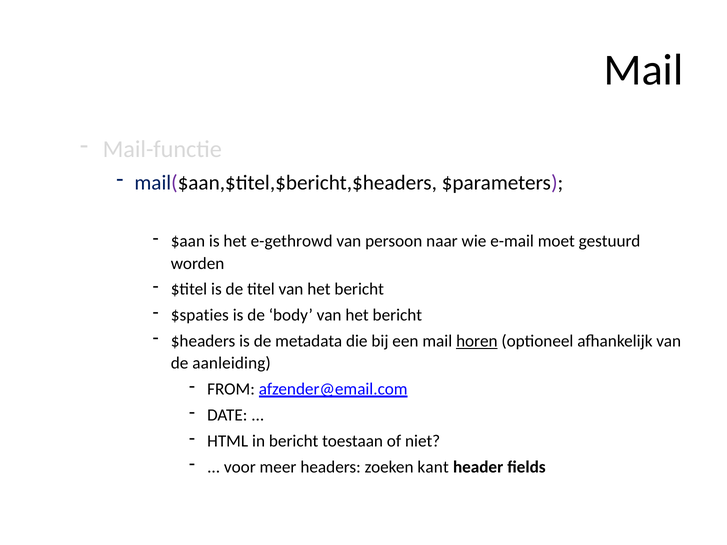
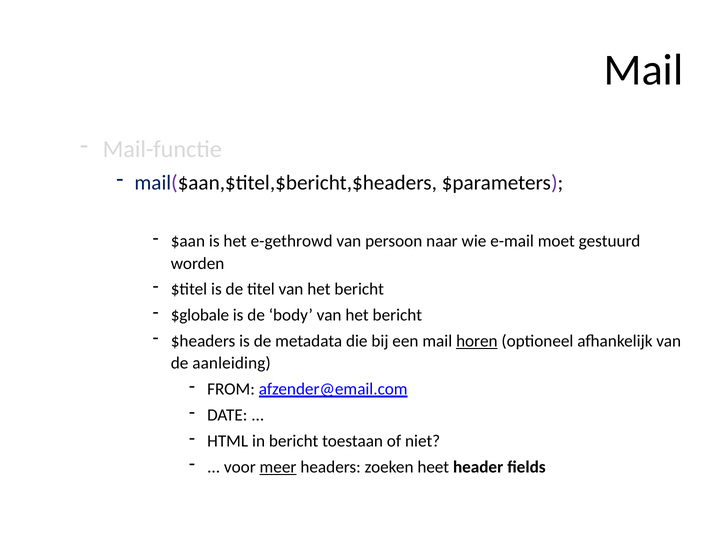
$spaties: $spaties -> $globale (200, 315)
meer underline: none -> present (278, 467)
kant: kant -> heet (433, 467)
